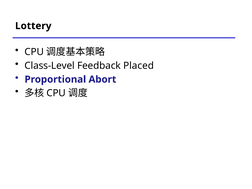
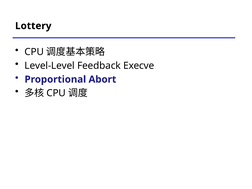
Class-Level: Class-Level -> Level-Level (50, 66)
Placed: Placed -> Execve (139, 66)
